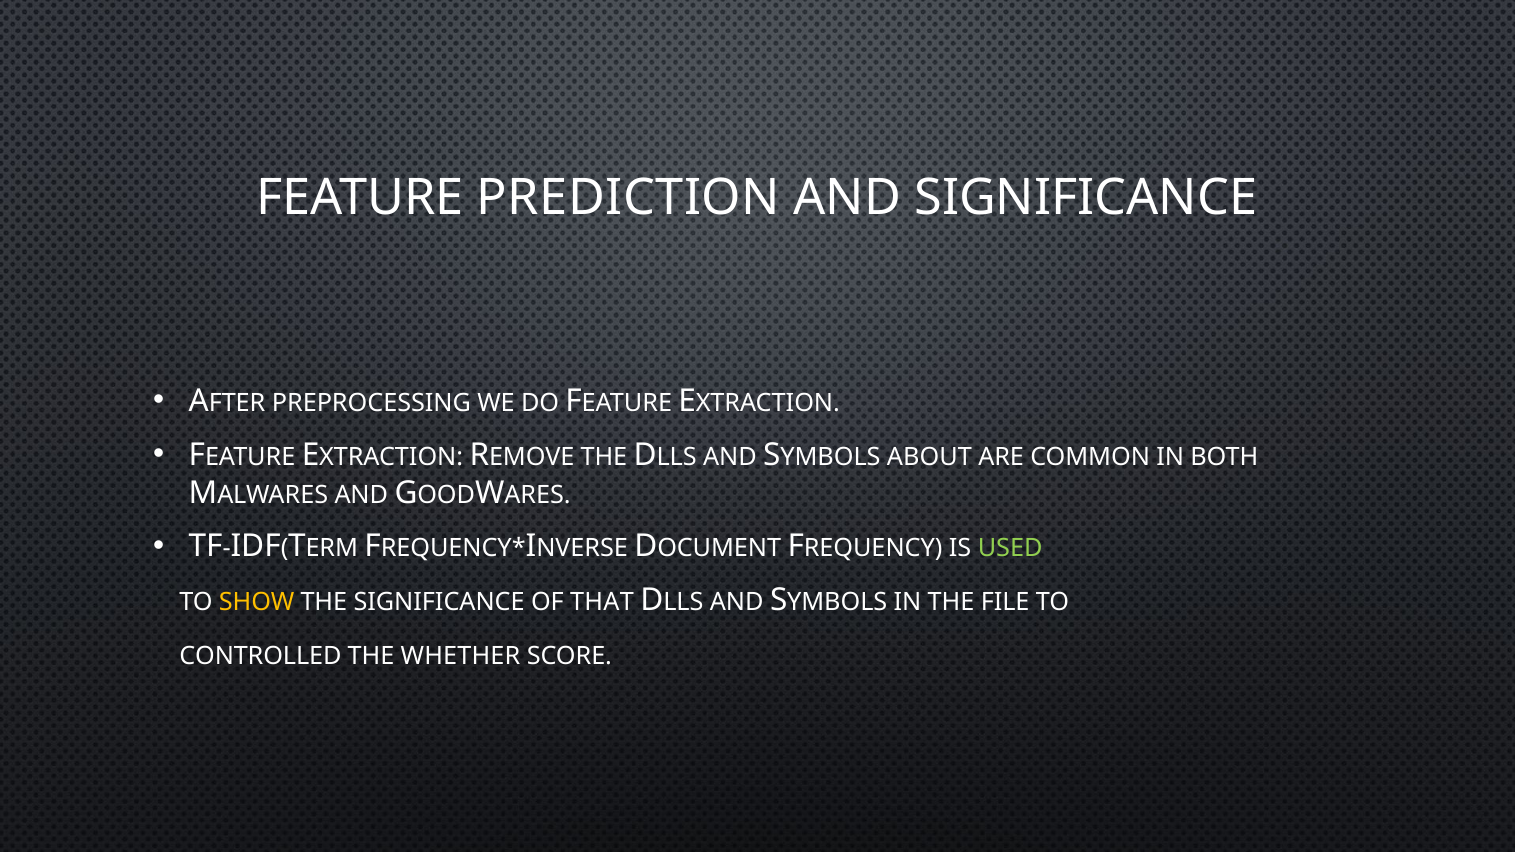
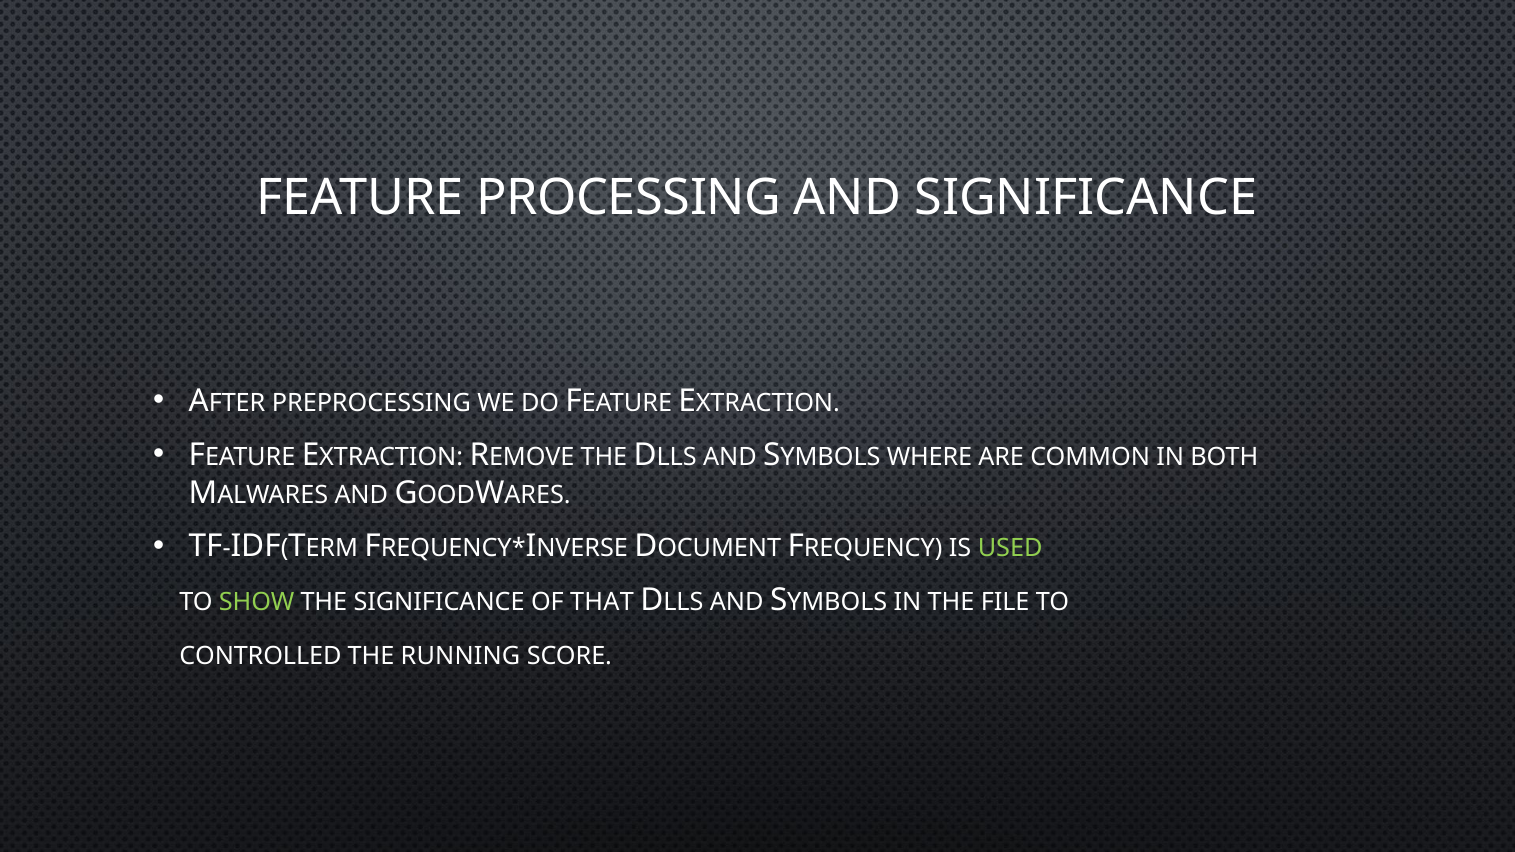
PREDICTION: PREDICTION -> PROCESSING (629, 198)
ABOUT: ABOUT -> WHERE (930, 457)
SHOW colour: yellow -> light green (257, 602)
WHETHER: WHETHER -> RUNNING (461, 656)
